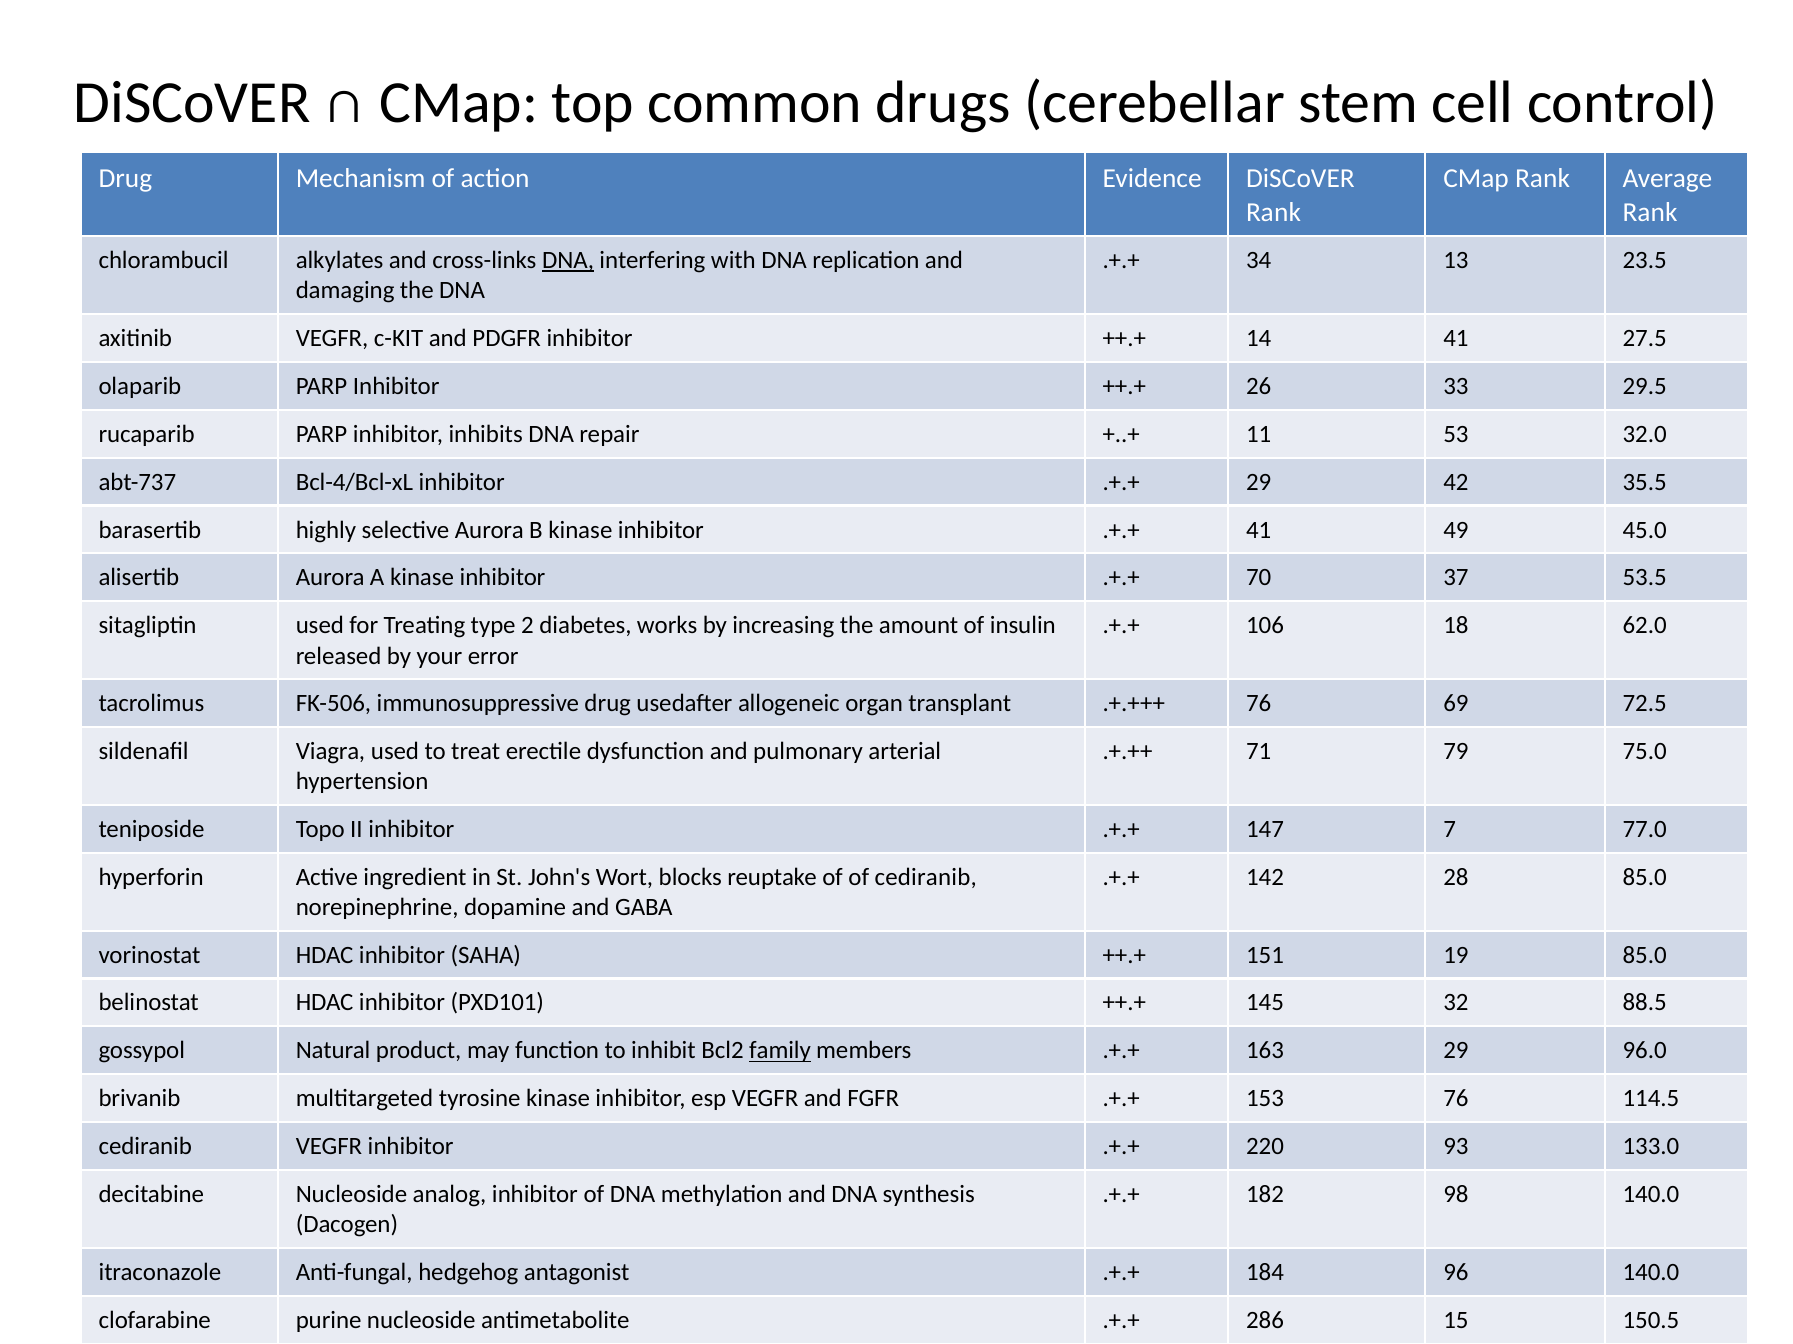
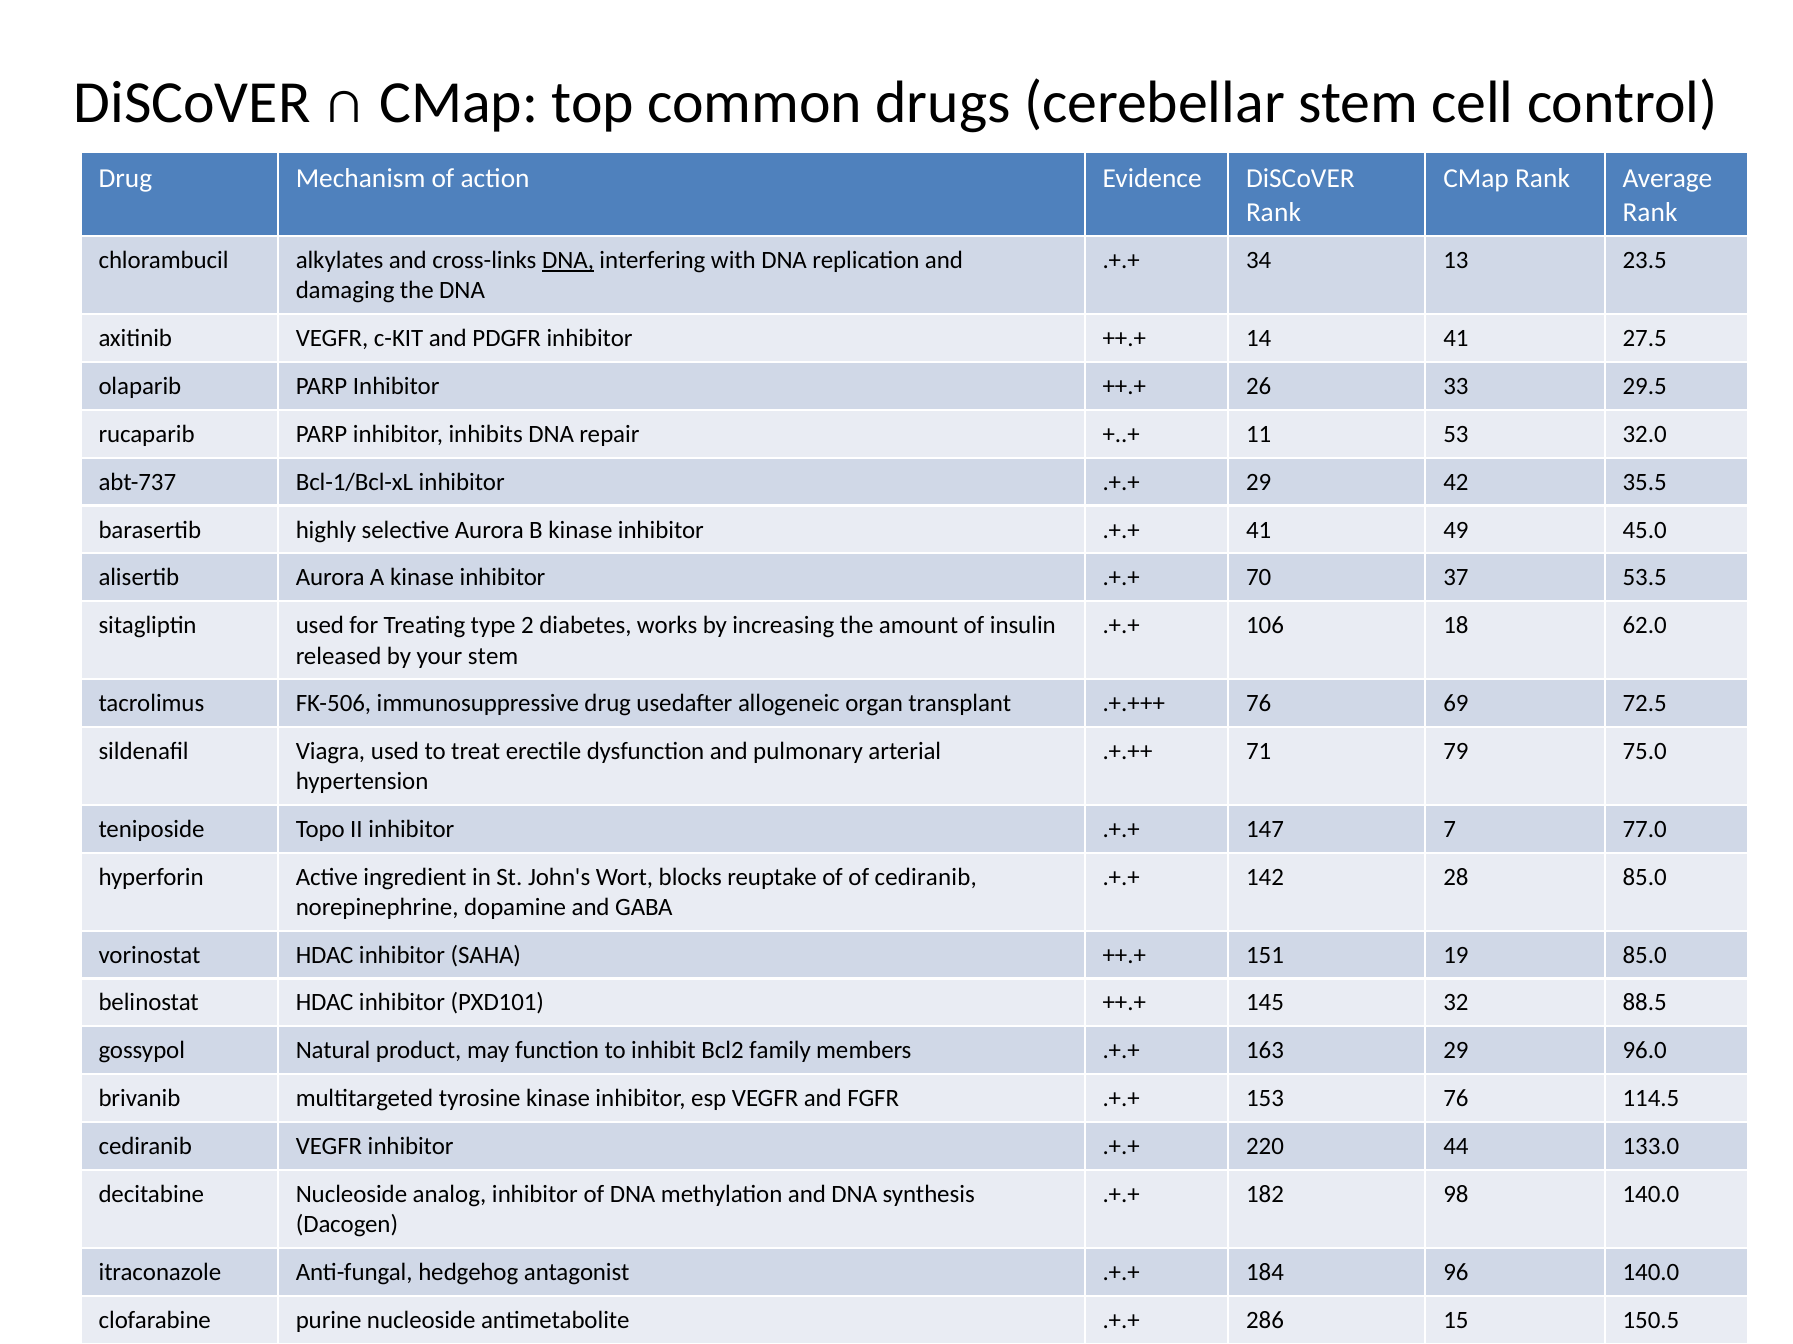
Bcl-4/Bcl-xL: Bcl-4/Bcl-xL -> Bcl-1/Bcl-xL (354, 482)
your error: error -> stem (493, 656)
family underline: present -> none (780, 1051)
93: 93 -> 44 (1456, 1147)
